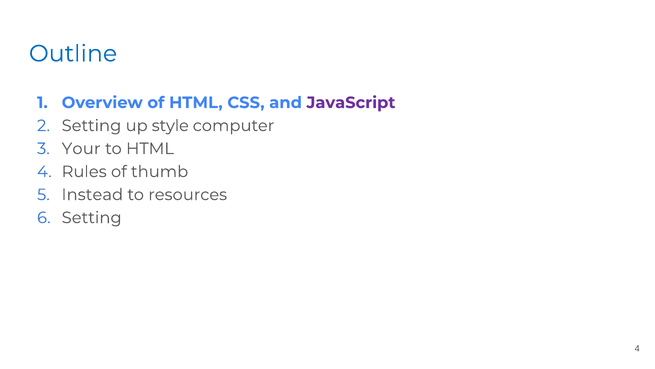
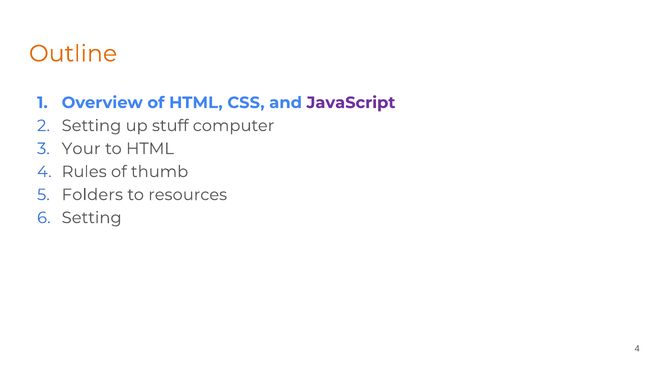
Outline colour: blue -> orange (73, 54)
style: style -> stuff (170, 125)
Instead: Instead -> Folders (92, 194)
